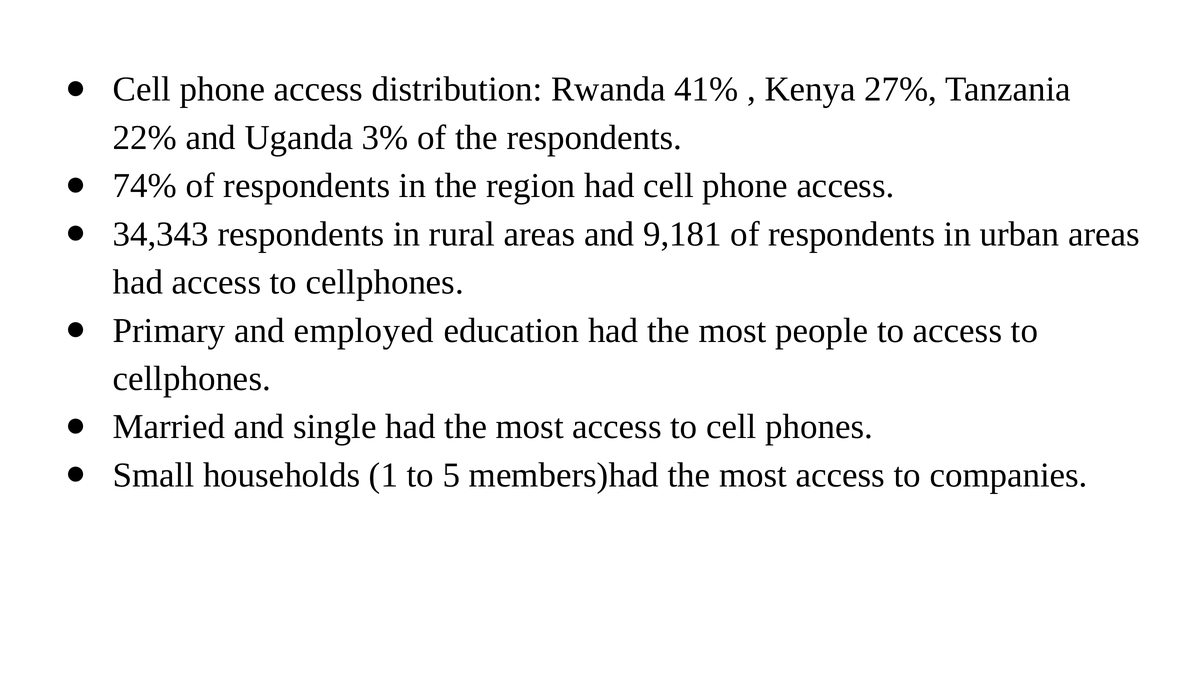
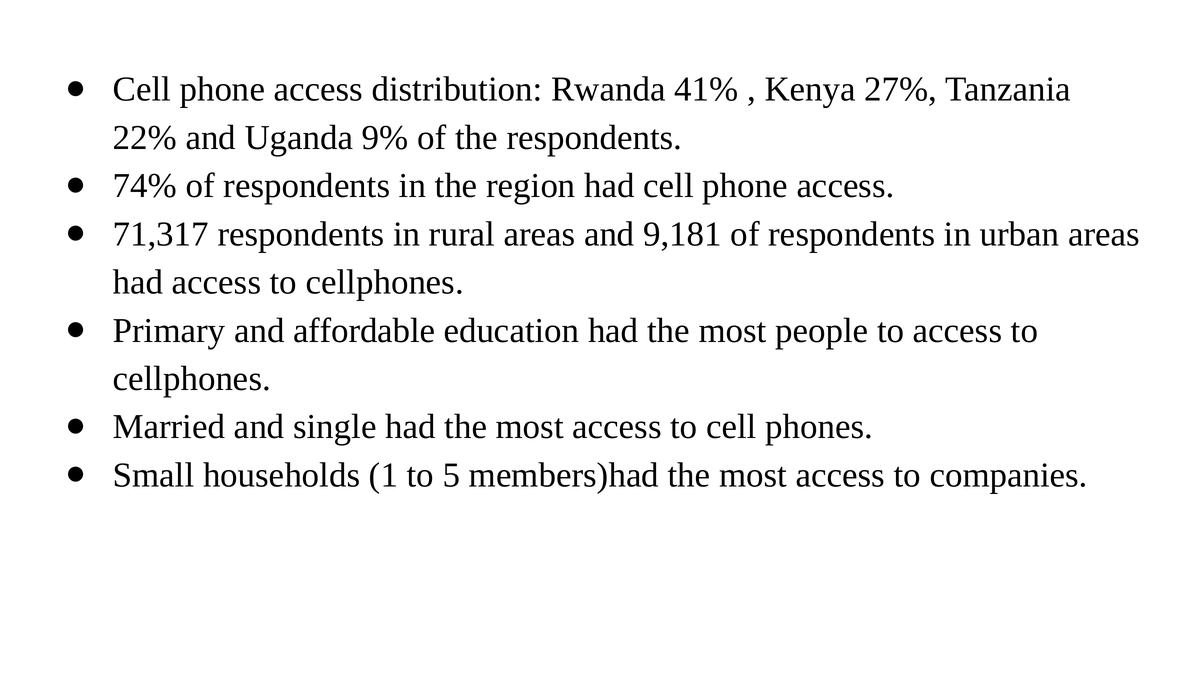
3%: 3% -> 9% (385, 138)
34,343: 34,343 -> 71,317 (161, 234)
employed: employed -> affordable (364, 331)
